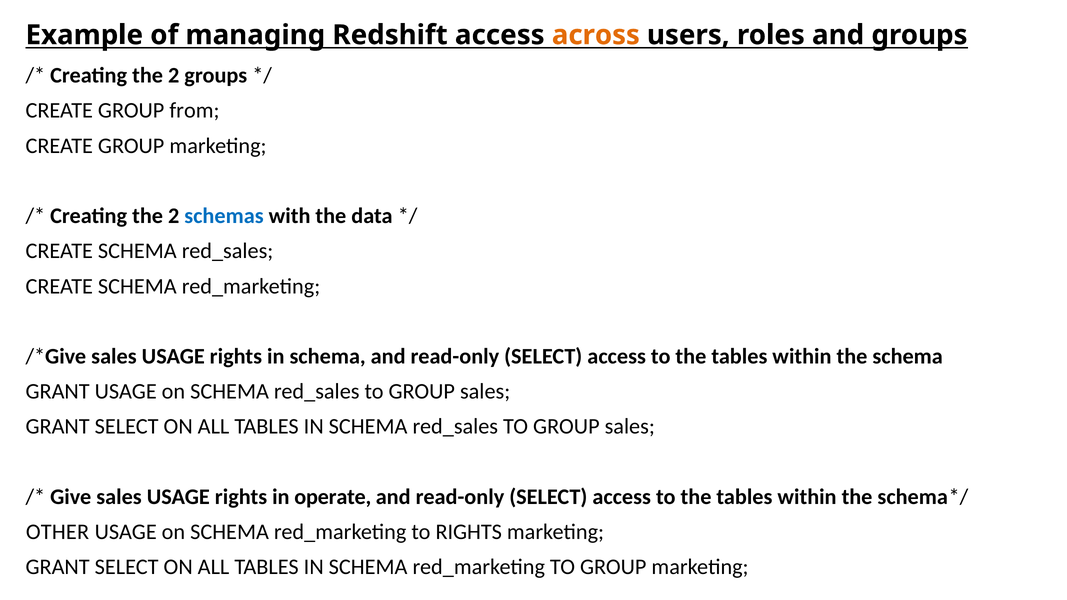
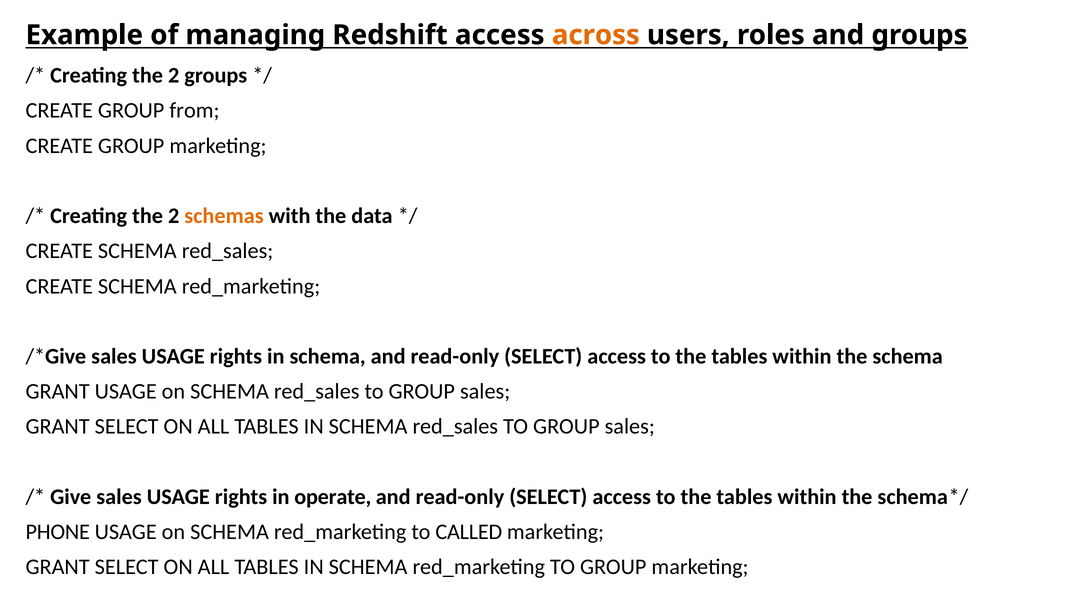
schemas colour: blue -> orange (224, 216)
OTHER: OTHER -> PHONE (58, 532)
to RIGHTS: RIGHTS -> CALLED (469, 532)
